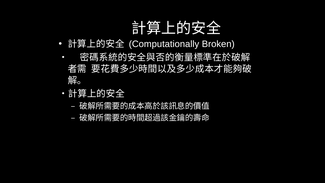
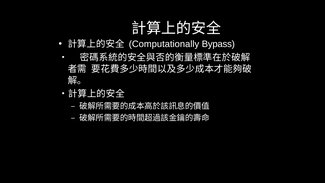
Broken: Broken -> Bypass (218, 44)
